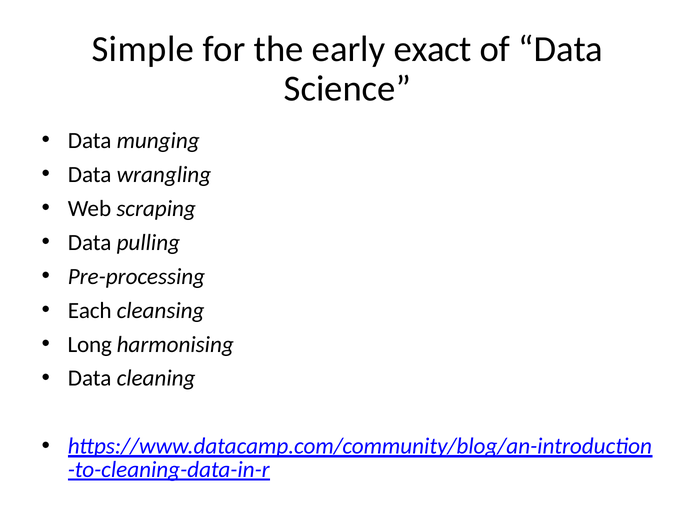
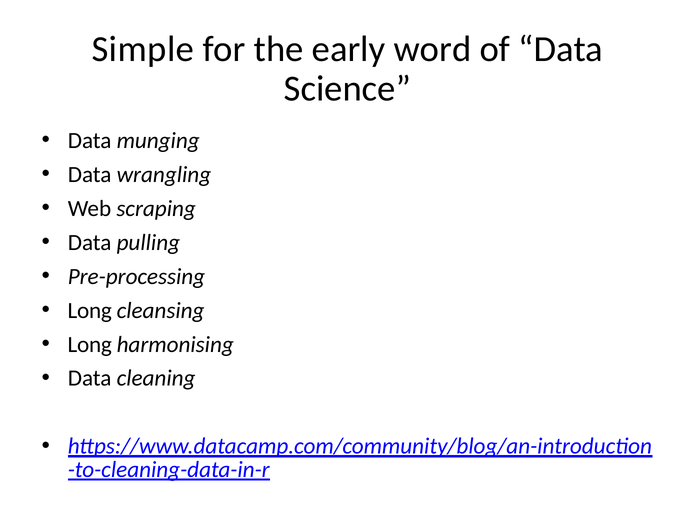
exact: exact -> word (433, 49)
Each: Each -> Long (90, 311)
